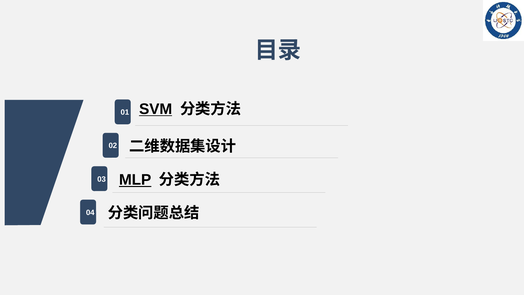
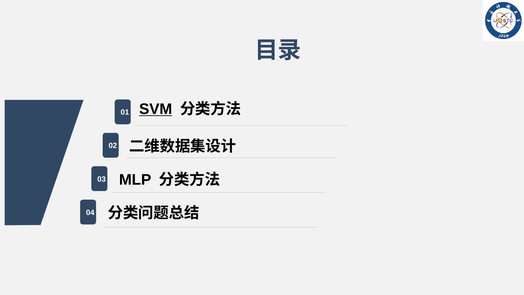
MLP underline: present -> none (135, 180)
